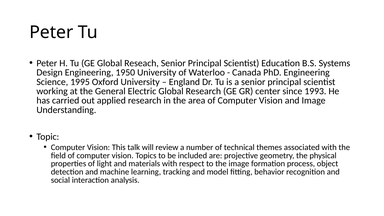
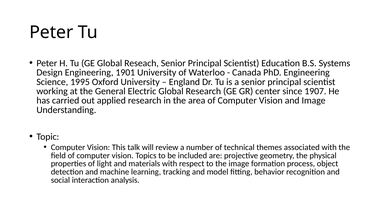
1950: 1950 -> 1901 (125, 73)
1993: 1993 -> 1907 (315, 91)
